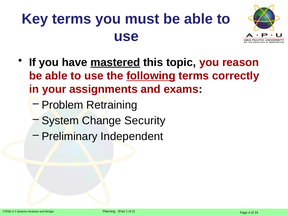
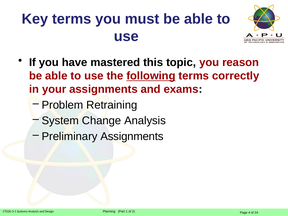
mastered underline: present -> none (115, 62)
Change Security: Security -> Analysis (145, 121)
Preliminary Independent: Independent -> Assignments (132, 136)
